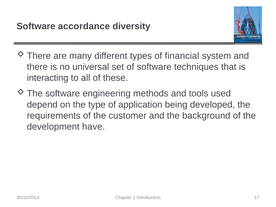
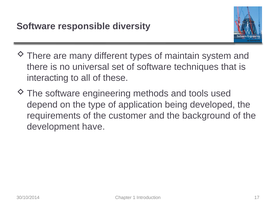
accordance: accordance -> responsible (84, 26)
financial: financial -> maintain (182, 56)
